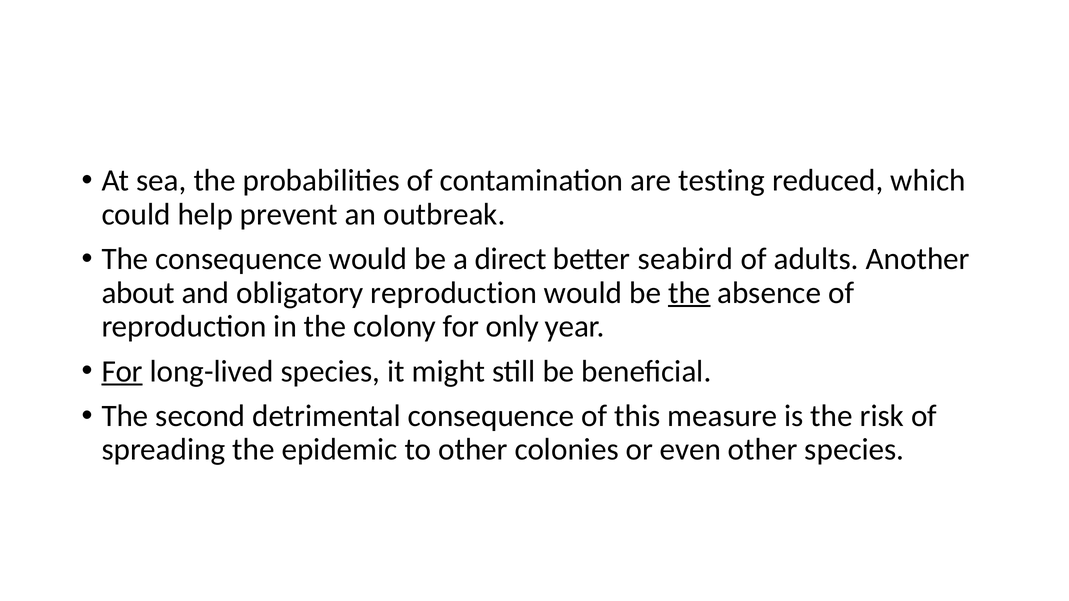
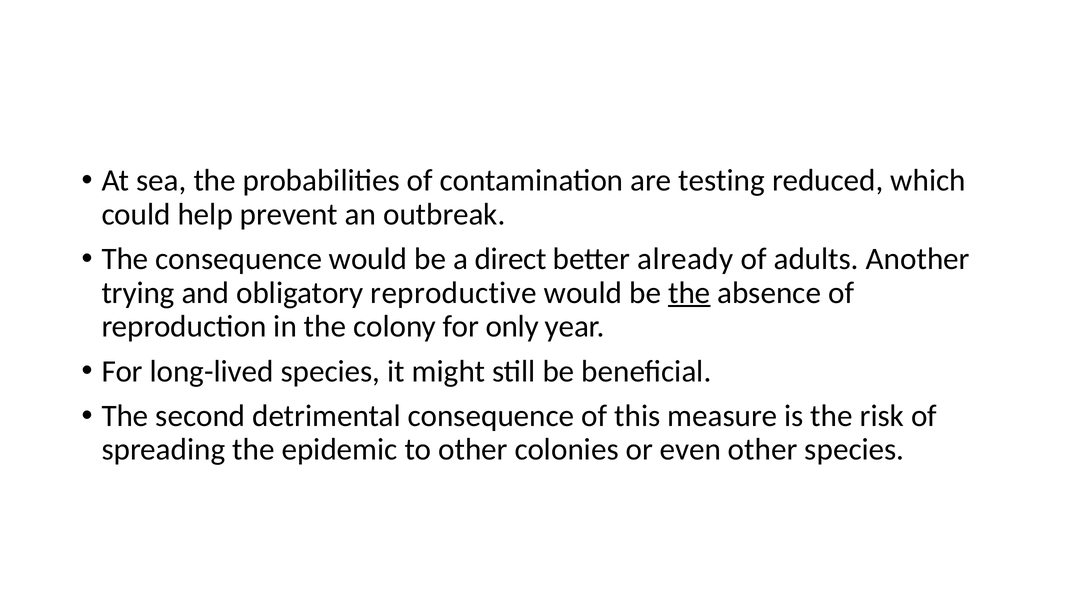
seabird: seabird -> already (685, 259)
about: about -> trying (138, 293)
obligatory reproduction: reproduction -> reproductive (454, 293)
For underline: present -> none (122, 371)
